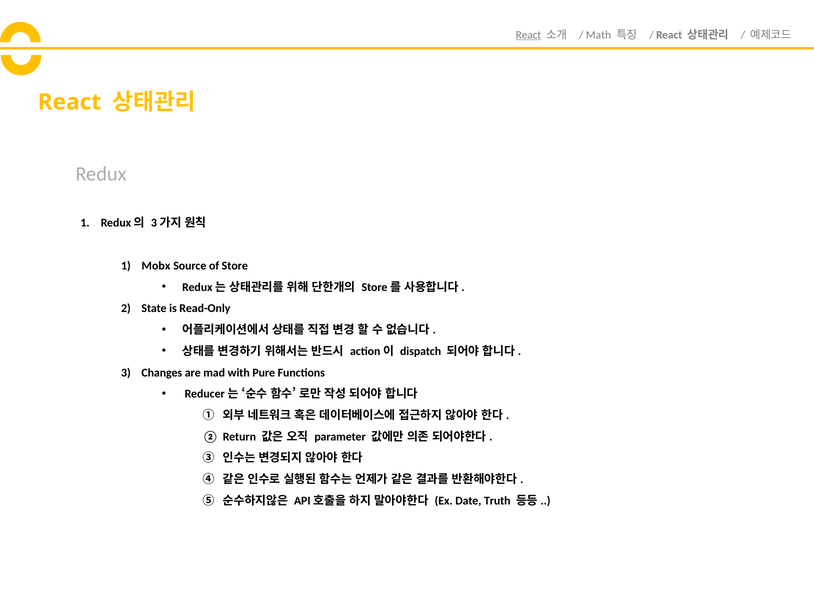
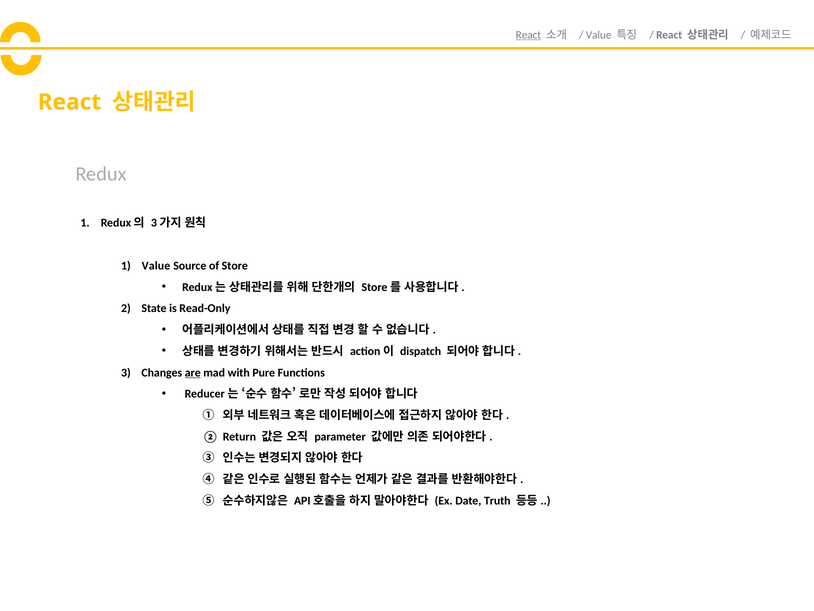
Math: Math -> Value (599, 35)
Mobx: Mobx -> Value (156, 266)
are underline: none -> present (193, 372)
